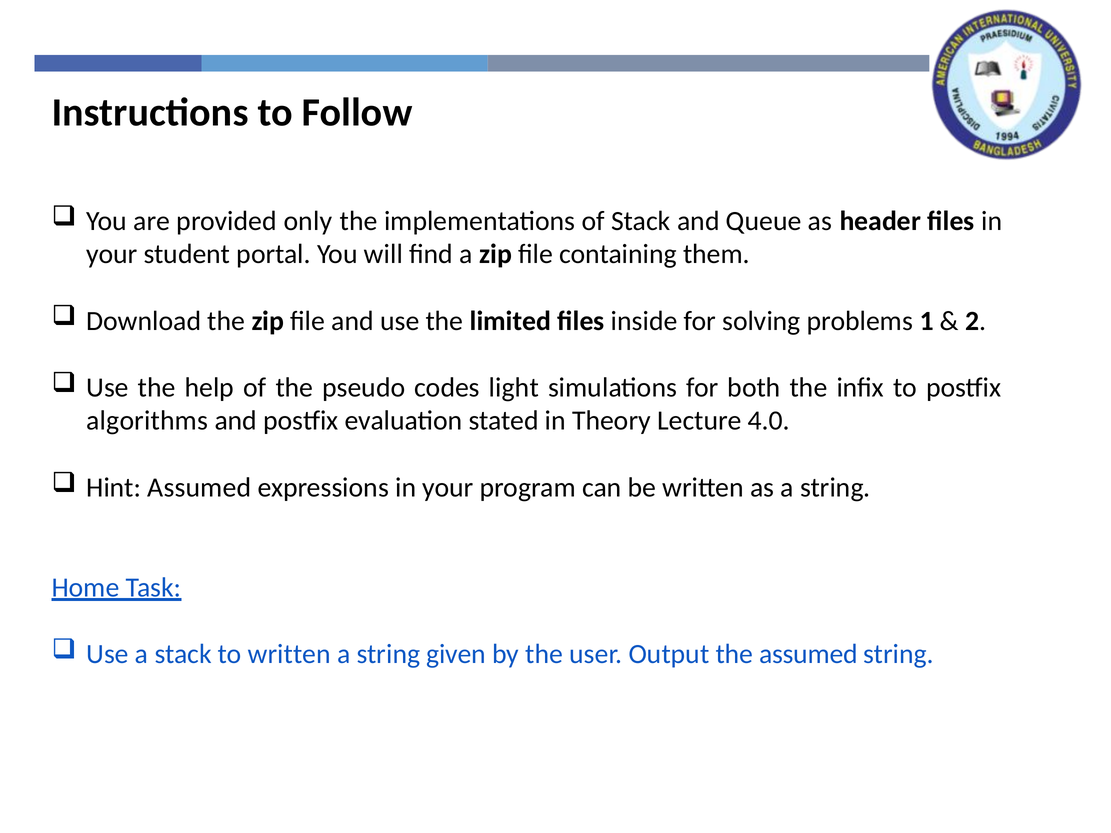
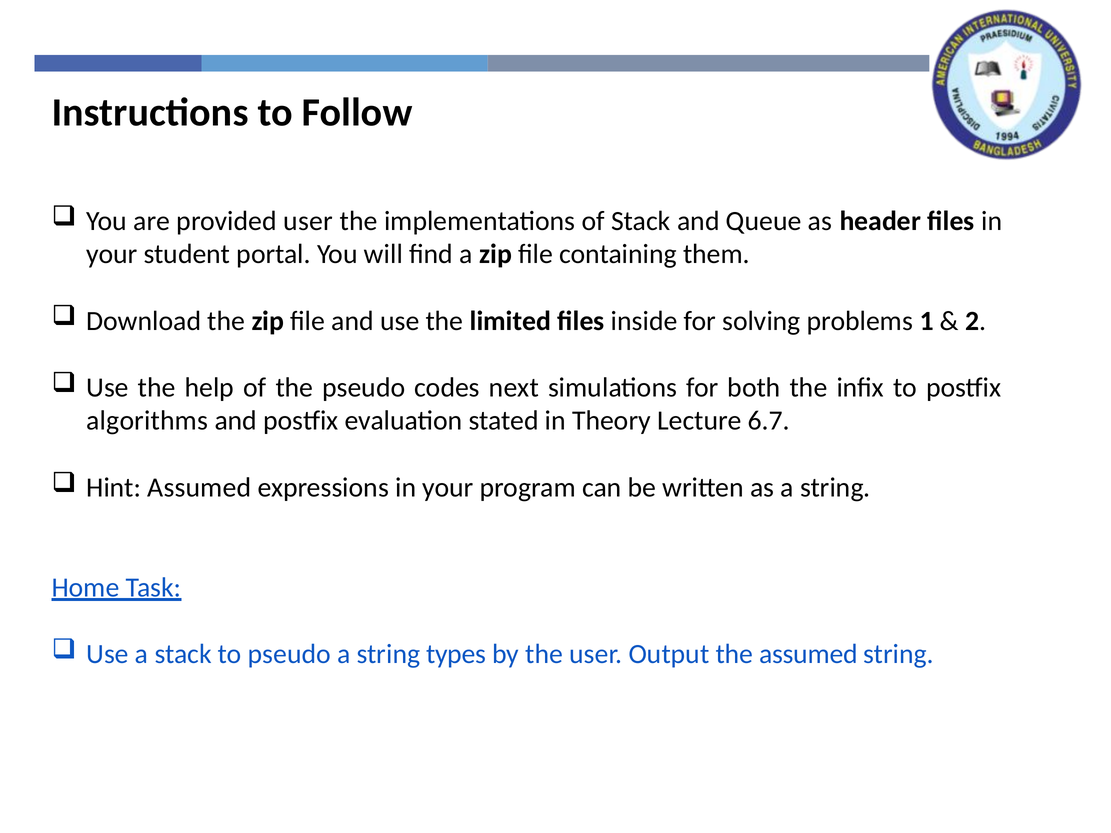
provided only: only -> user (308, 221)
light: light -> next (514, 388)
4.0: 4.0 -> 6.7 (769, 421)
to written: written -> pseudo (289, 654)
given: given -> types (456, 654)
